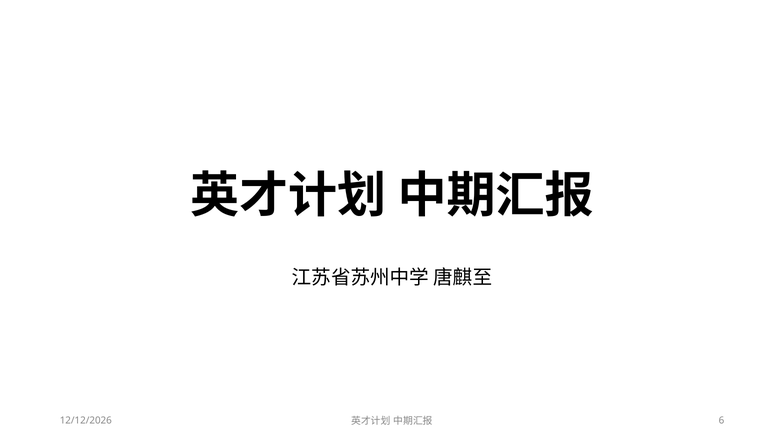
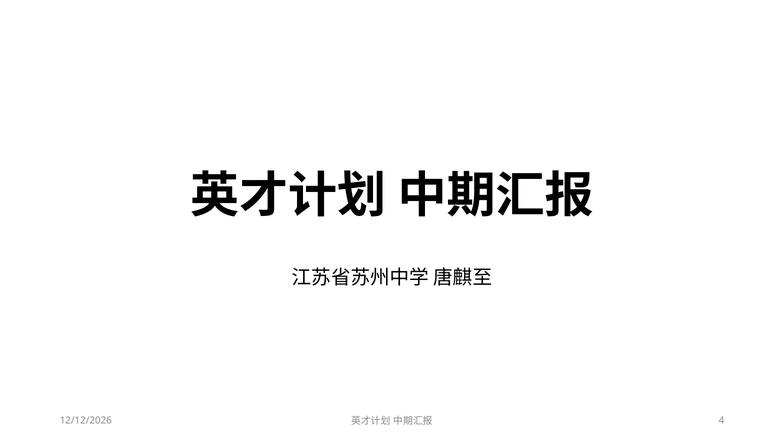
6: 6 -> 4 (721, 420)
